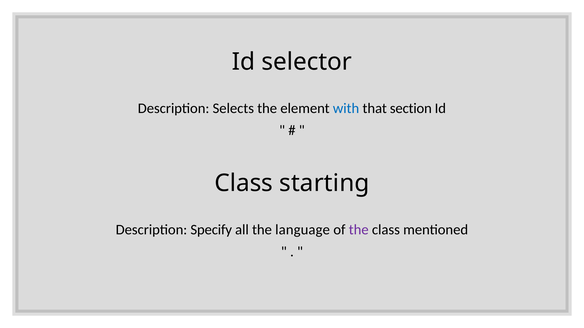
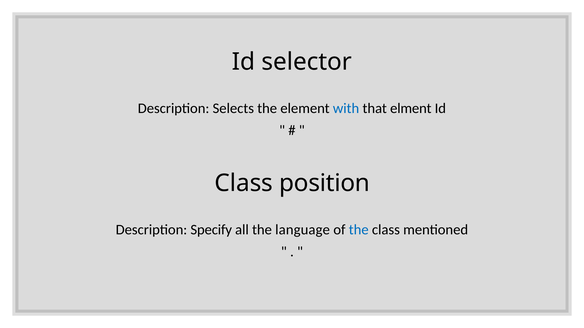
section: section -> elment (411, 109)
starting: starting -> position (325, 184)
the colour: purple -> blue (359, 230)
